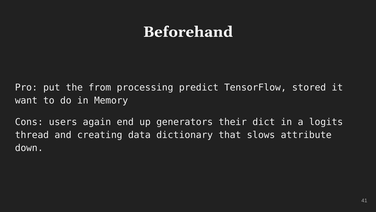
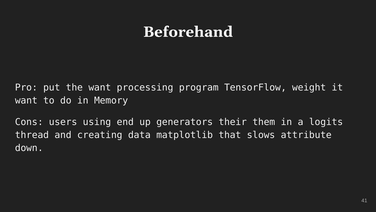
the from: from -> want (100, 87)
predict: predict -> program (199, 87)
stored: stored -> weight (309, 87)
again: again -> using (97, 122)
dict: dict -> them (264, 122)
dictionary: dictionary -> matplotlib (185, 135)
